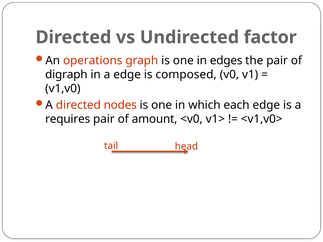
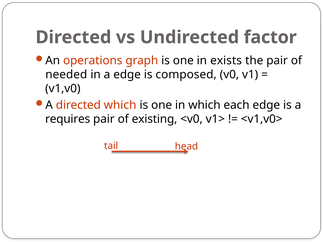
edges: edges -> exists (226, 61)
digraph: digraph -> needed (66, 75)
directed nodes: nodes -> which (120, 105)
amount: amount -> existing (155, 119)
